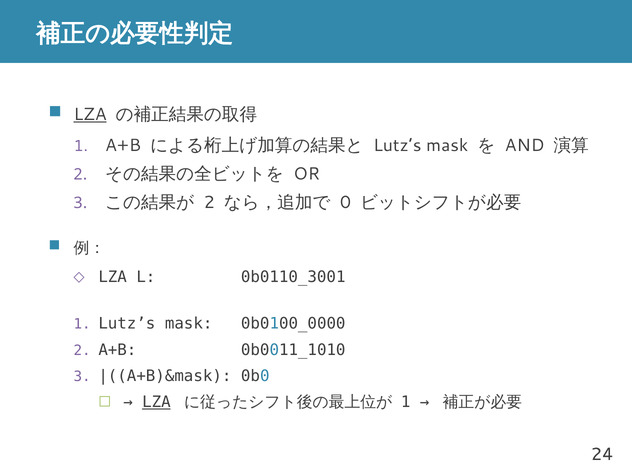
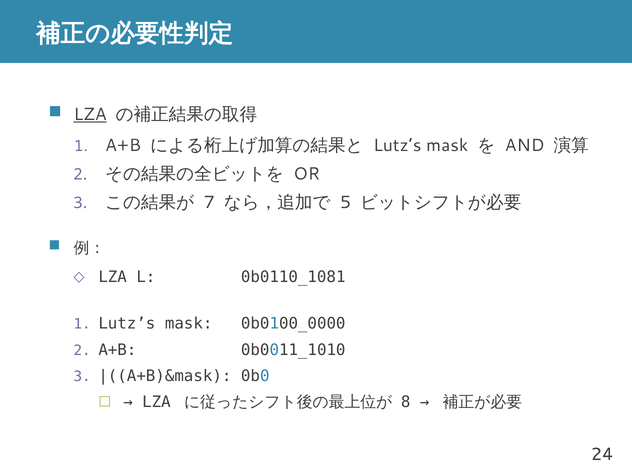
2: 2 -> 7 (209, 203)
0: 0 -> 5 (346, 203)
0b0110_3001: 0b0110_3001 -> 0b0110_1081 (293, 277)
LZA underline: present -> none (156, 402)
1: 1 -> 8 (406, 402)
